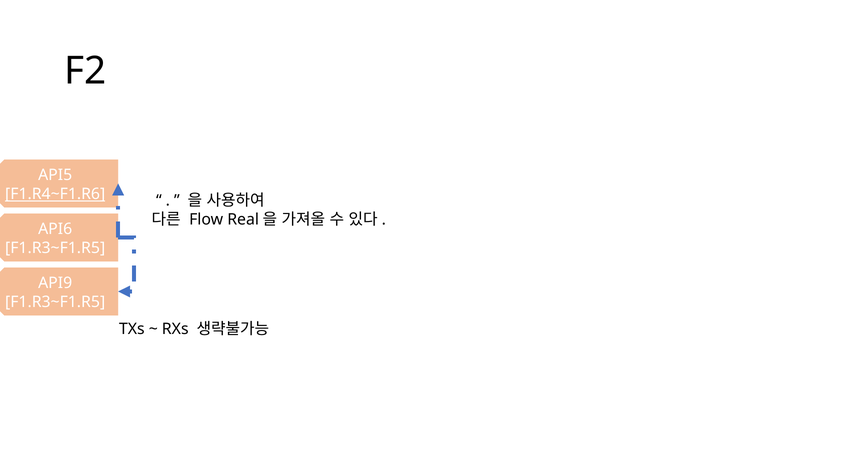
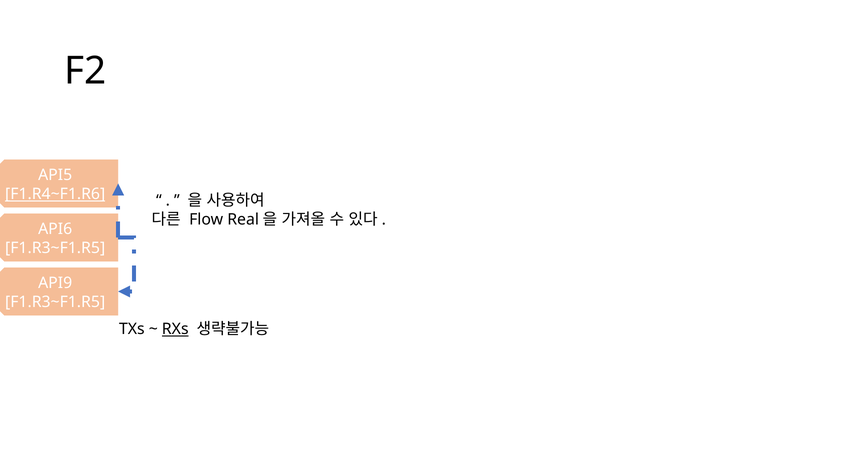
RXs underline: none -> present (175, 329)
